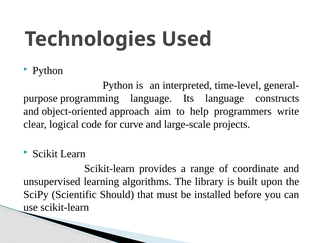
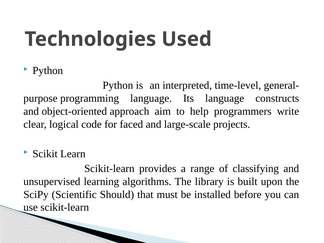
curve: curve -> faced (131, 124)
coordinate: coordinate -> classifying (256, 169)
